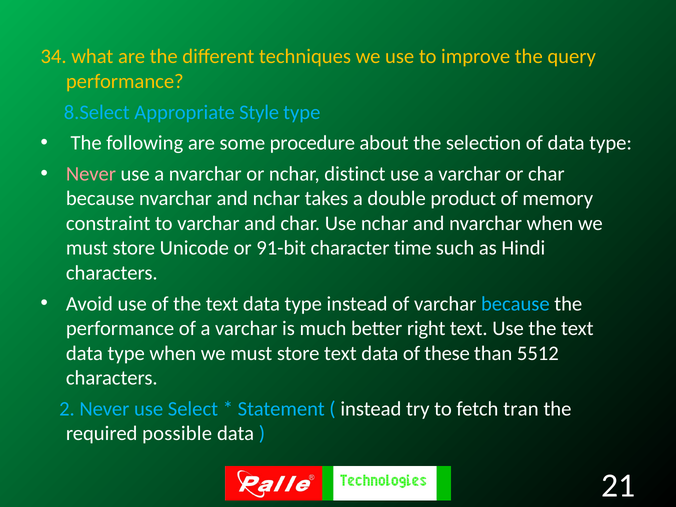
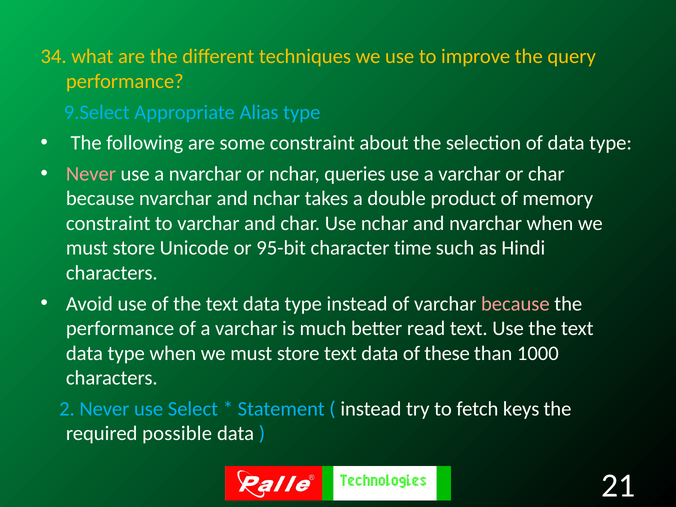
8.Select: 8.Select -> 9.Select (97, 112)
Style: Style -> Alias (259, 112)
some procedure: procedure -> constraint (312, 143)
distinct: distinct -> queries (355, 174)
91-bit: 91-bit -> 95-bit (281, 248)
because colour: light blue -> pink (515, 304)
right: right -> read (426, 328)
5512: 5512 -> 1000 (538, 353)
tran: tran -> keys (521, 409)
